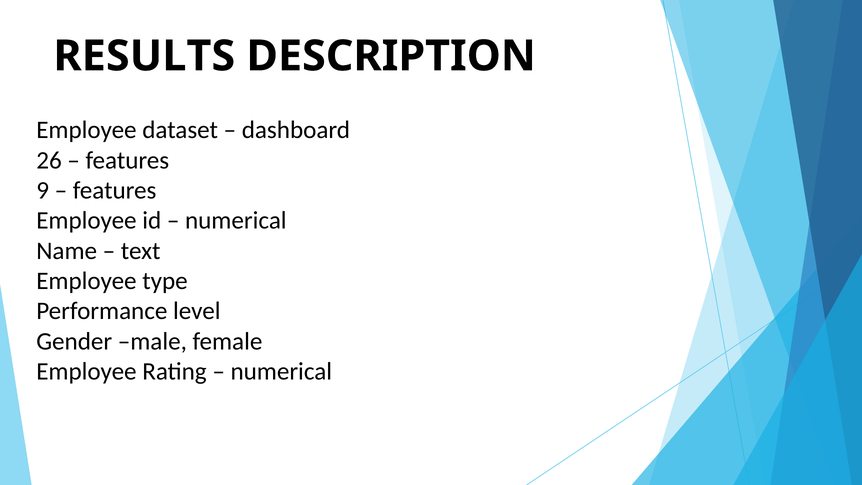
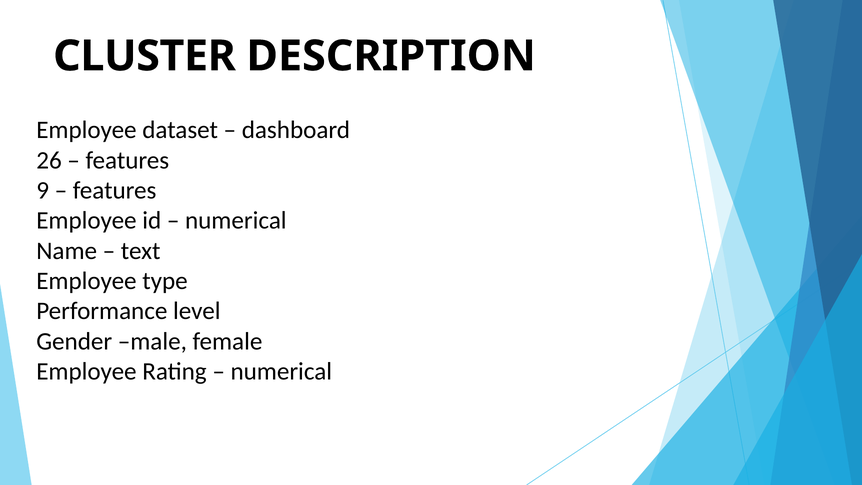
RESULTS: RESULTS -> CLUSTER (145, 56)
